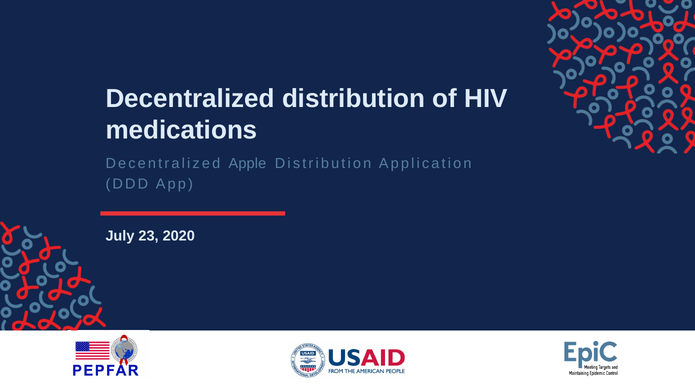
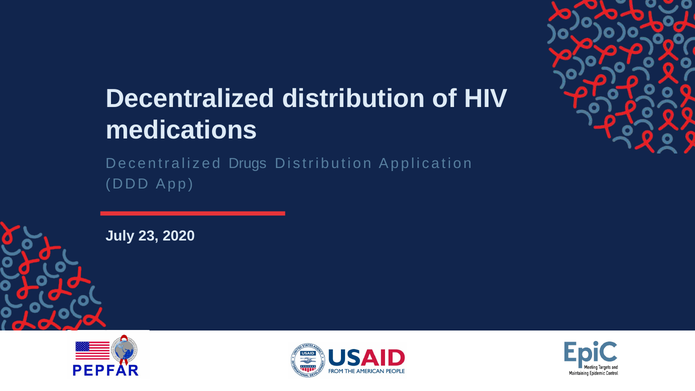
Apple: Apple -> Drugs (248, 164)
